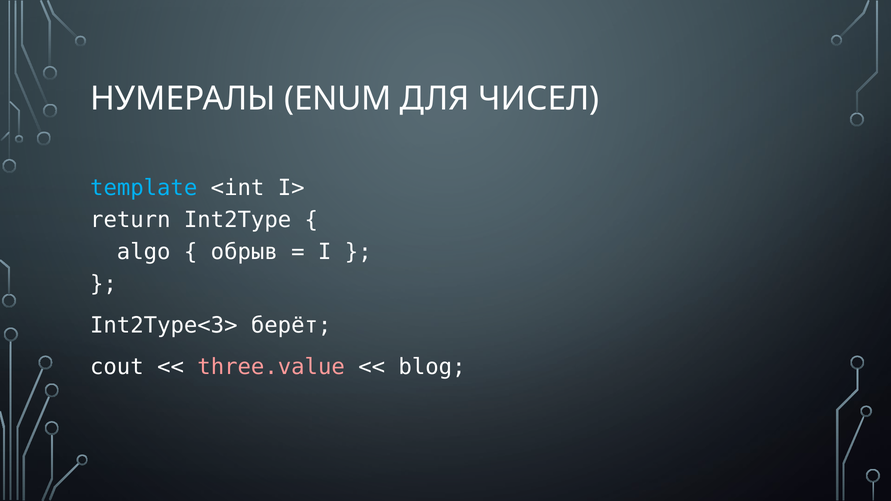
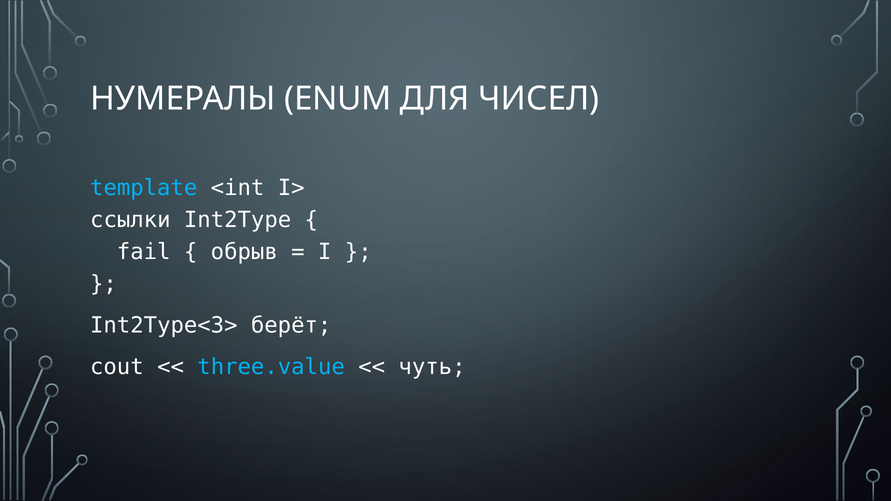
return: return -> ссылки (130, 220)
algo: algo -> fail (144, 252)
three.value colour: pink -> light blue (271, 367)
blog: blog -> чуть (432, 367)
